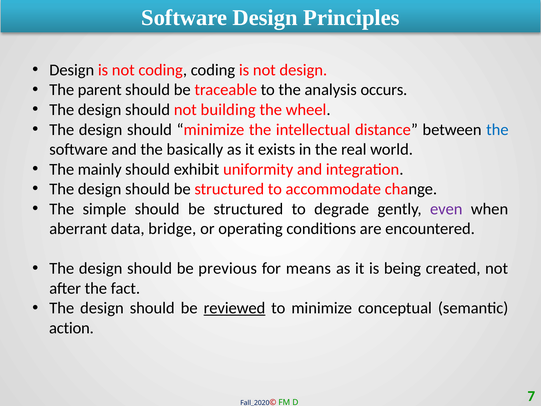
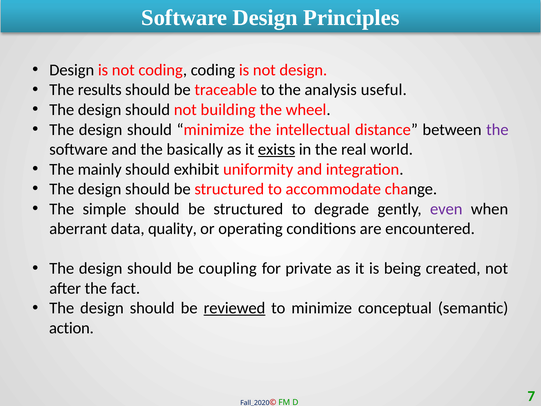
parent: parent -> results (100, 90)
occurs: occurs -> useful (384, 90)
the colour: blue -> purple (497, 129)
exists underline: none -> present (277, 149)
bridge: bridge -> quality (172, 229)
previous: previous -> coupling (228, 268)
means: means -> private (309, 268)
